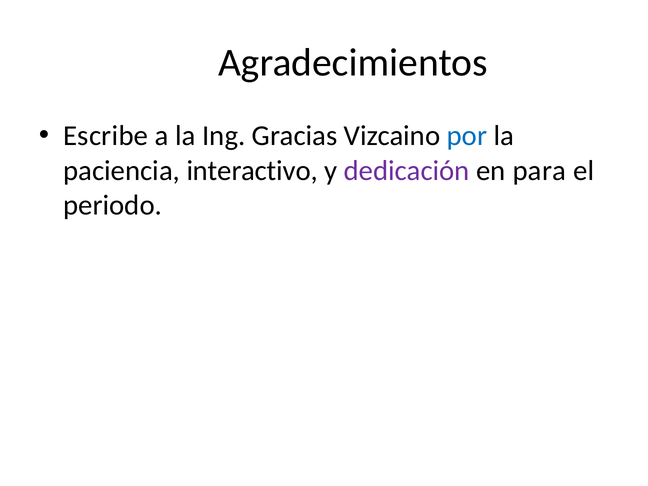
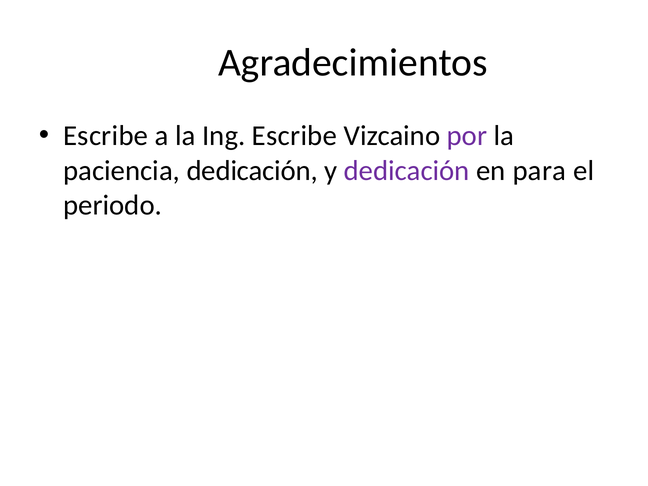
Ing Gracias: Gracias -> Escribe (295, 136)
por colour: blue -> purple (467, 136)
paciencia interactivo: interactivo -> dedicación (252, 171)
